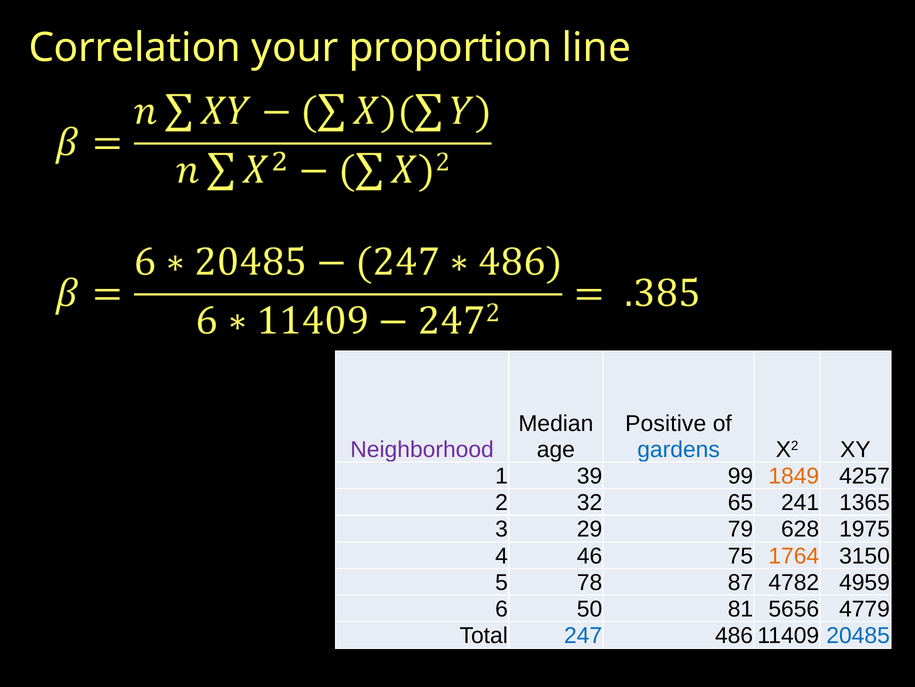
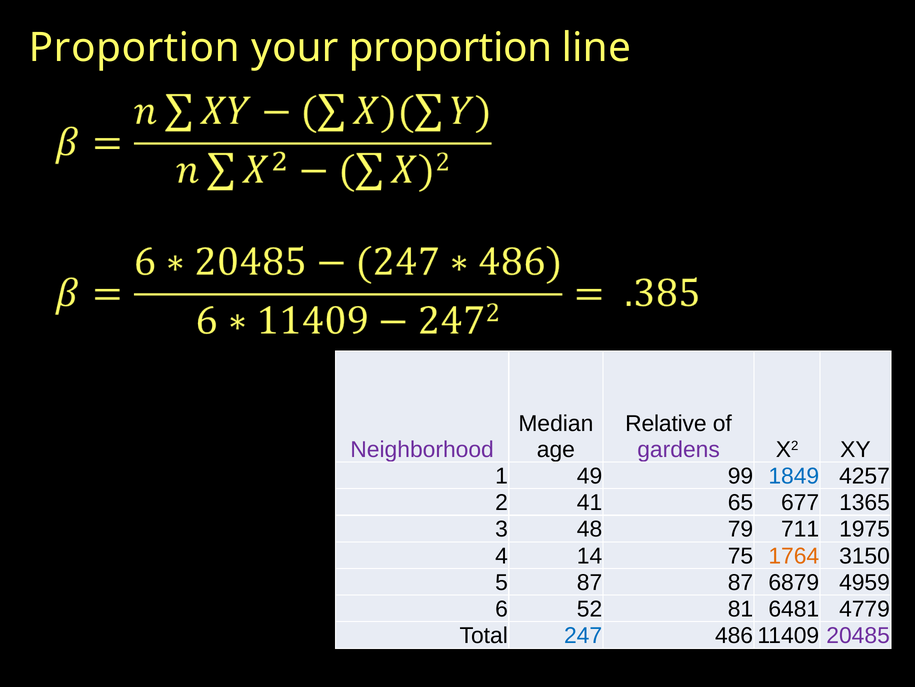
Correlation: Correlation -> Proportion (134, 48)
Positive: Positive -> Relative (666, 423)
gardens colour: blue -> purple (679, 449)
39: 39 -> 49 (590, 476)
1849 colour: orange -> blue (794, 476)
32: 32 -> 41 (590, 502)
241: 241 -> 677 (800, 502)
29: 29 -> 48 (590, 529)
628: 628 -> 711 (800, 529)
46: 46 -> 14 (590, 555)
5 78: 78 -> 87 (590, 582)
4782: 4782 -> 6879 (794, 582)
50: 50 -> 52 (590, 609)
5656: 5656 -> 6481 (794, 609)
20485 colour: blue -> purple (858, 635)
